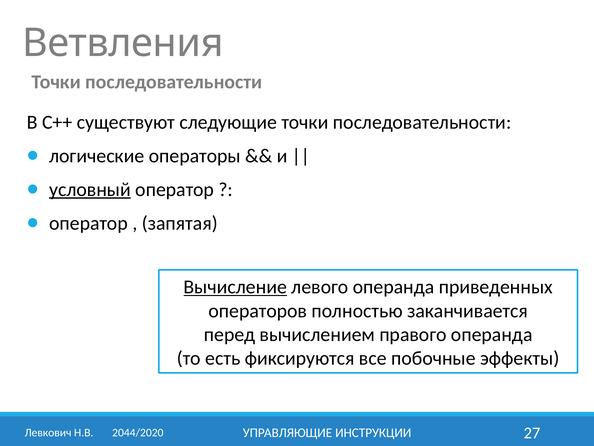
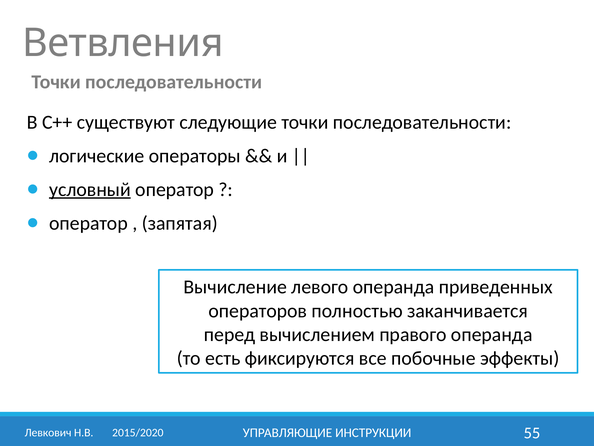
Вычисление underline: present -> none (235, 287)
27: 27 -> 55 (532, 432)
2044/2020: 2044/2020 -> 2015/2020 (138, 432)
